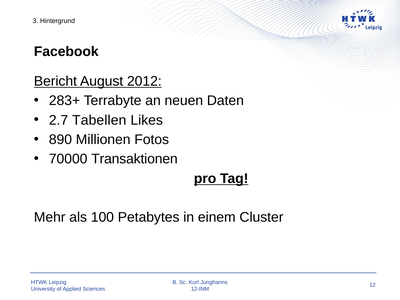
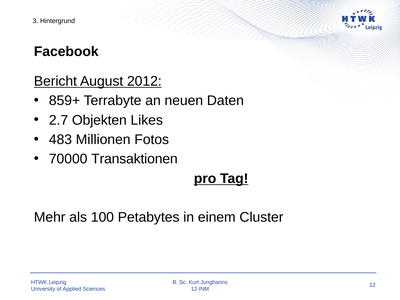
283+: 283+ -> 859+ (65, 101)
Tabellen: Tabellen -> Objekten (99, 120)
890: 890 -> 483 (60, 140)
